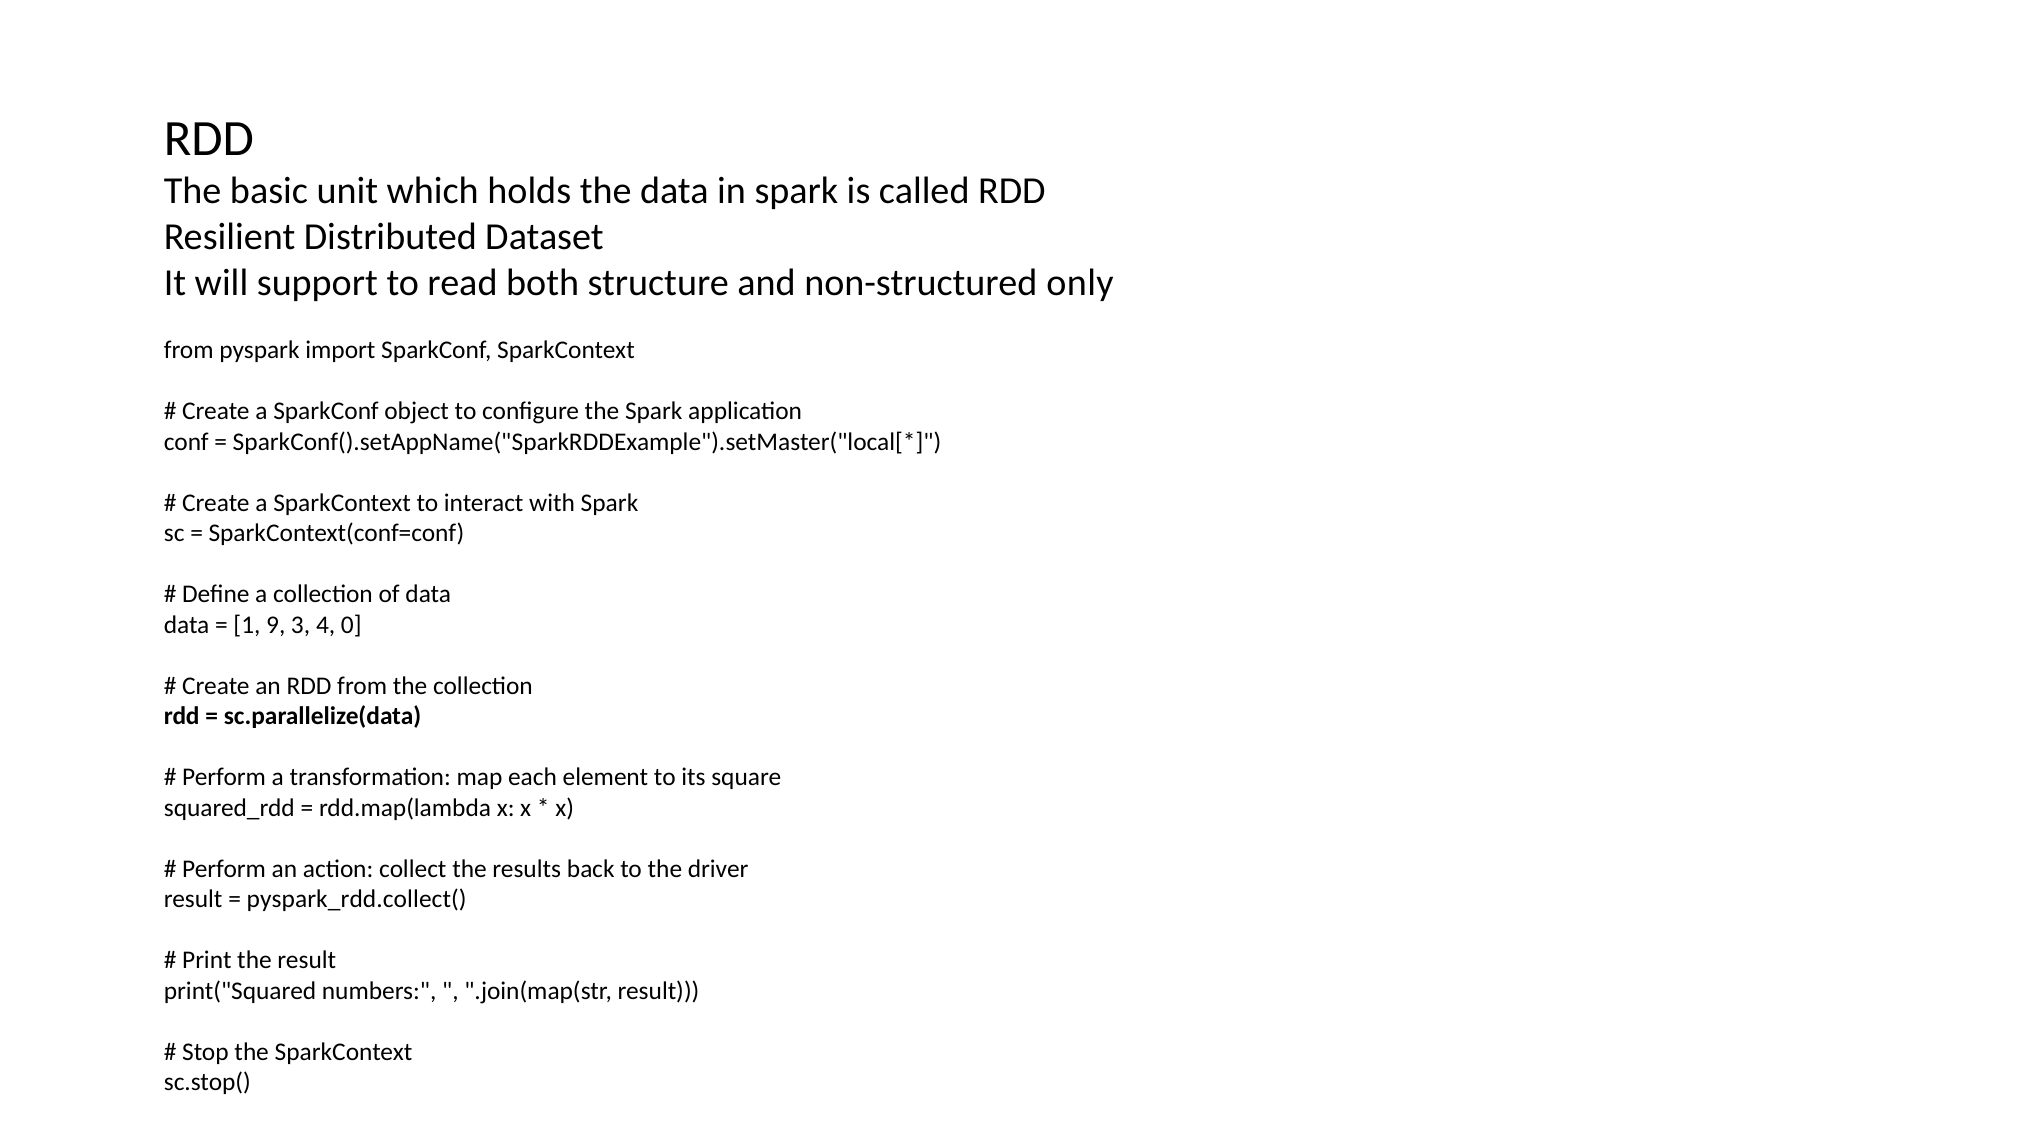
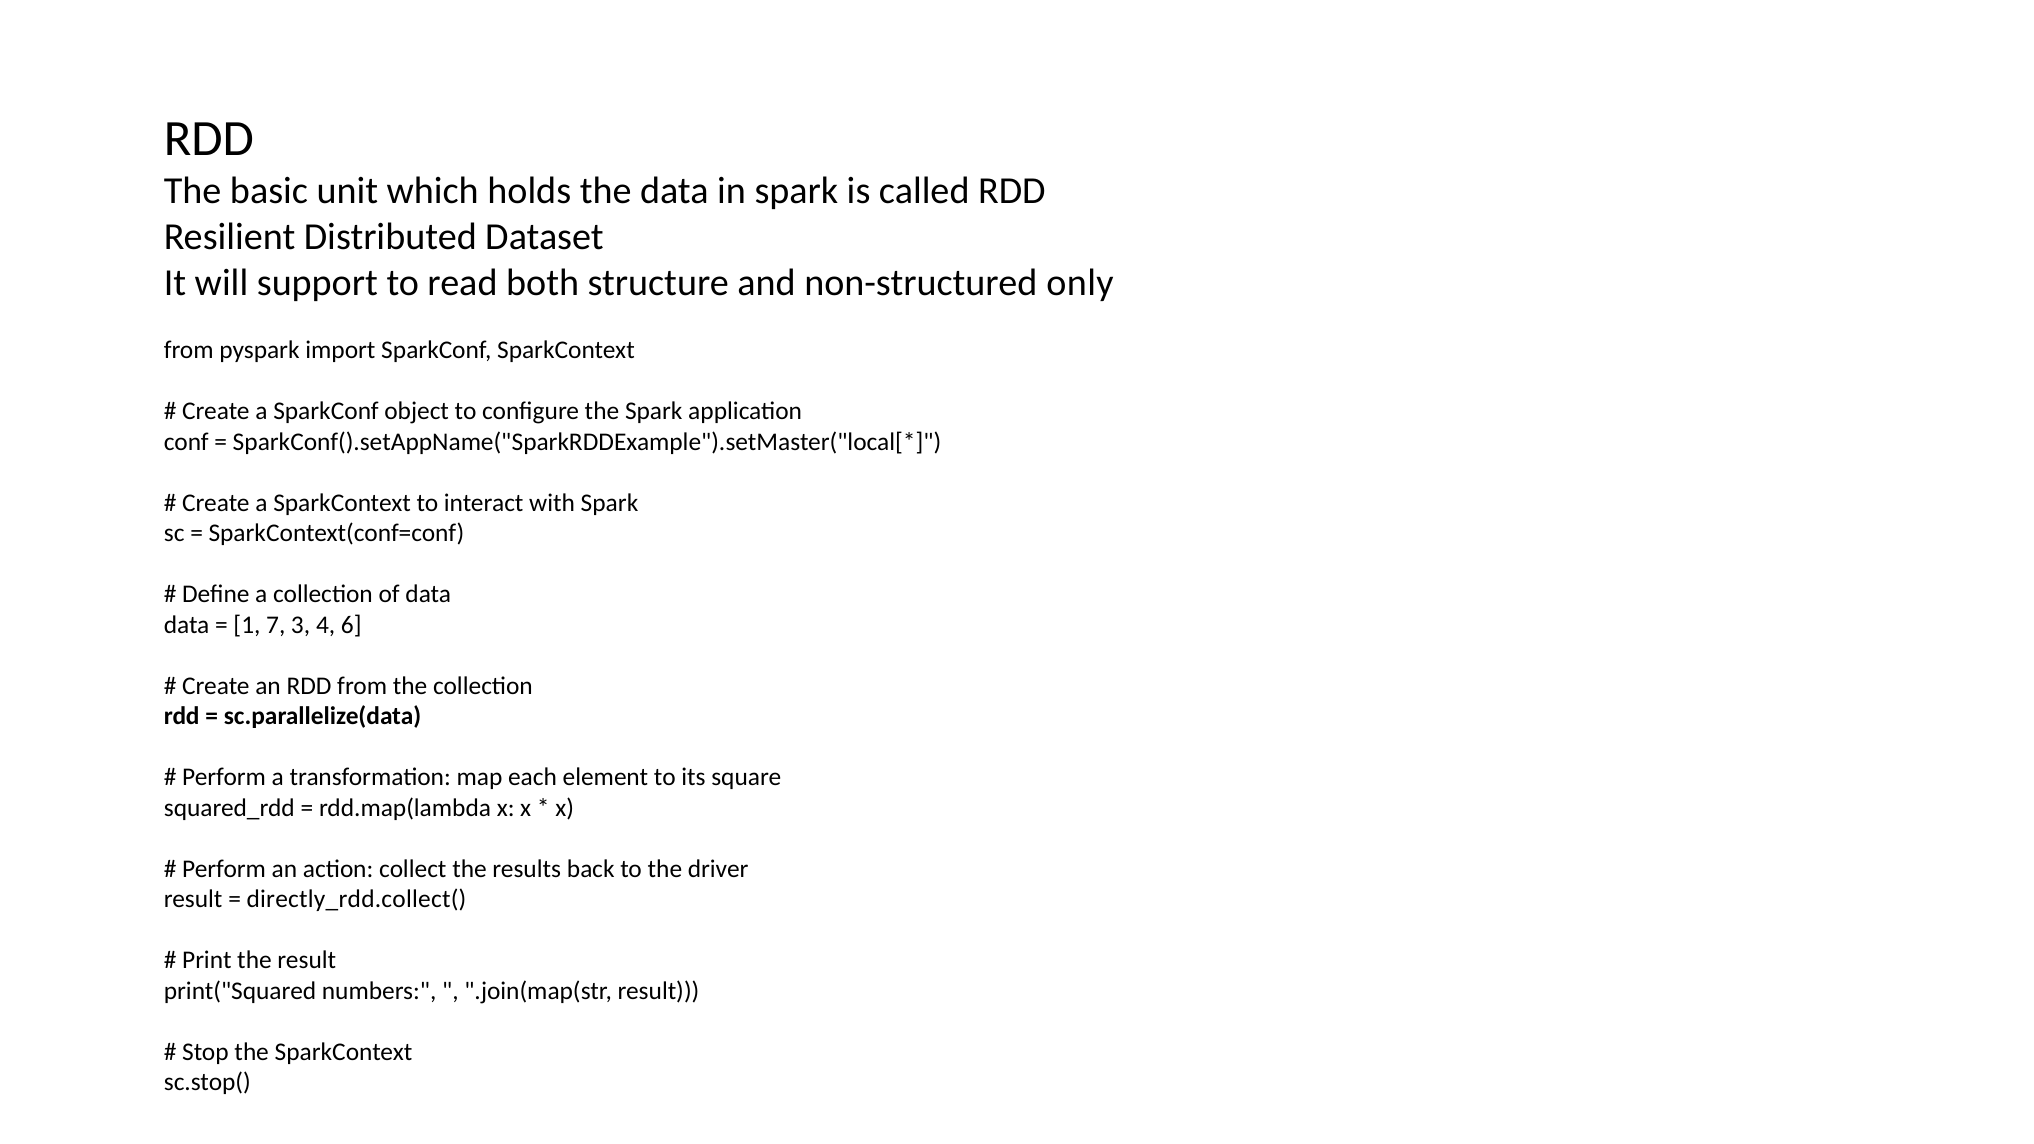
9: 9 -> 7 (276, 625)
0: 0 -> 6 (351, 625)
pyspark_rdd.collect(: pyspark_rdd.collect( -> directly_rdd.collect( (357, 900)
